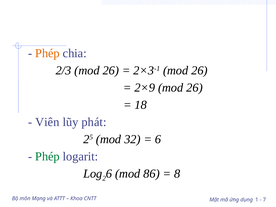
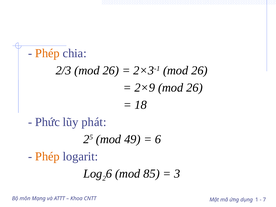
Viên: Viên -> Phức (48, 122)
32: 32 -> 49 (132, 139)
Phép colour: green -> orange (47, 156)
86: 86 -> 85 (152, 174)
8: 8 -> 3 (177, 174)
